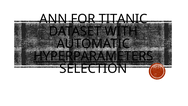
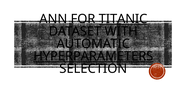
TITANIC underline: none -> present (123, 19)
